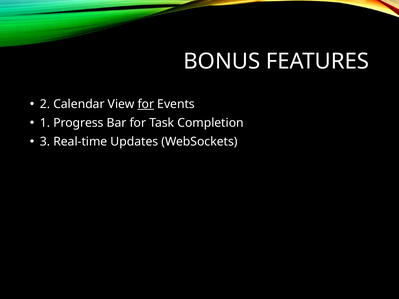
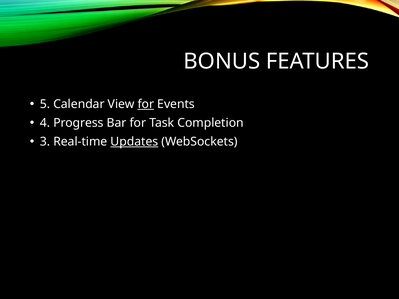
2: 2 -> 5 (45, 104)
1: 1 -> 4 (45, 123)
Updates underline: none -> present (134, 142)
